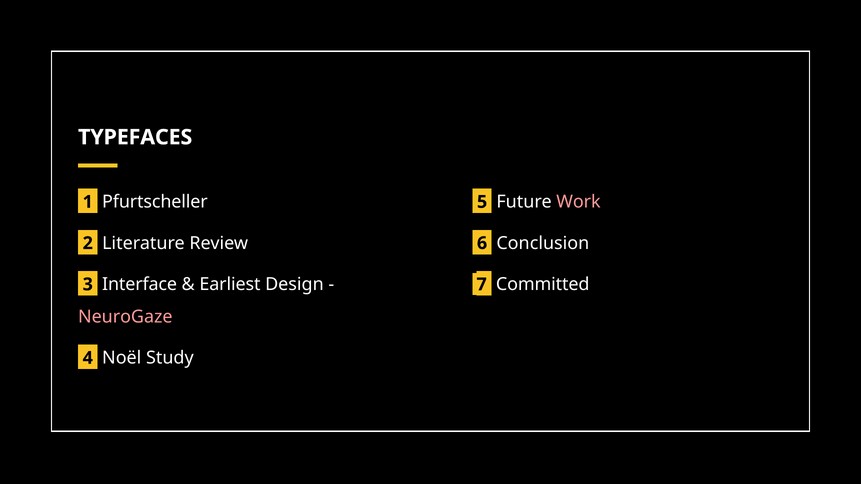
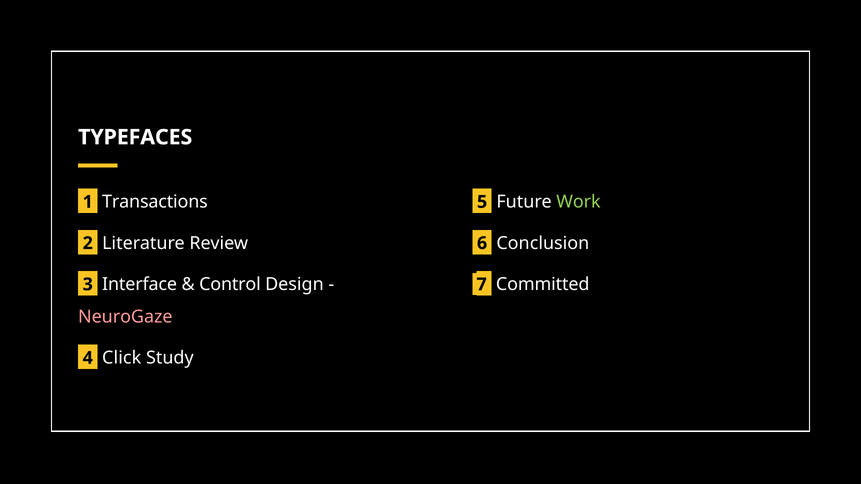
Pfurtscheller: Pfurtscheller -> Transactions (155, 202)
Work colour: pink -> light green (578, 202)
Earliest: Earliest -> Control (230, 285)
Noël: Noël -> Click (122, 358)
